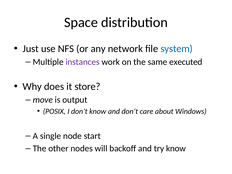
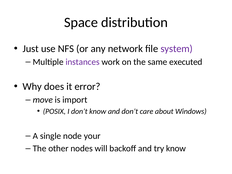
system colour: blue -> purple (177, 49)
store: store -> error (87, 87)
output: output -> import (75, 100)
start: start -> your (92, 136)
